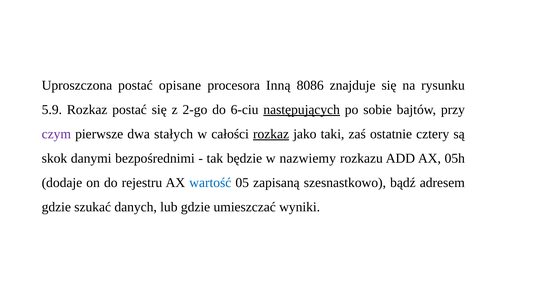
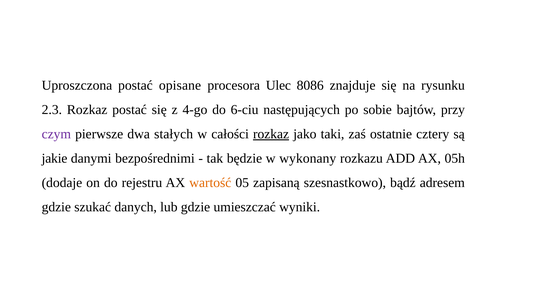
Inną: Inną -> Ulec (278, 85)
5.9: 5.9 -> 2.3 (52, 110)
2-go: 2-go -> 4-go (195, 110)
następujących underline: present -> none (302, 110)
skok: skok -> jakie (55, 158)
nazwiemy: nazwiemy -> wykonany (308, 158)
wartość colour: blue -> orange (210, 183)
